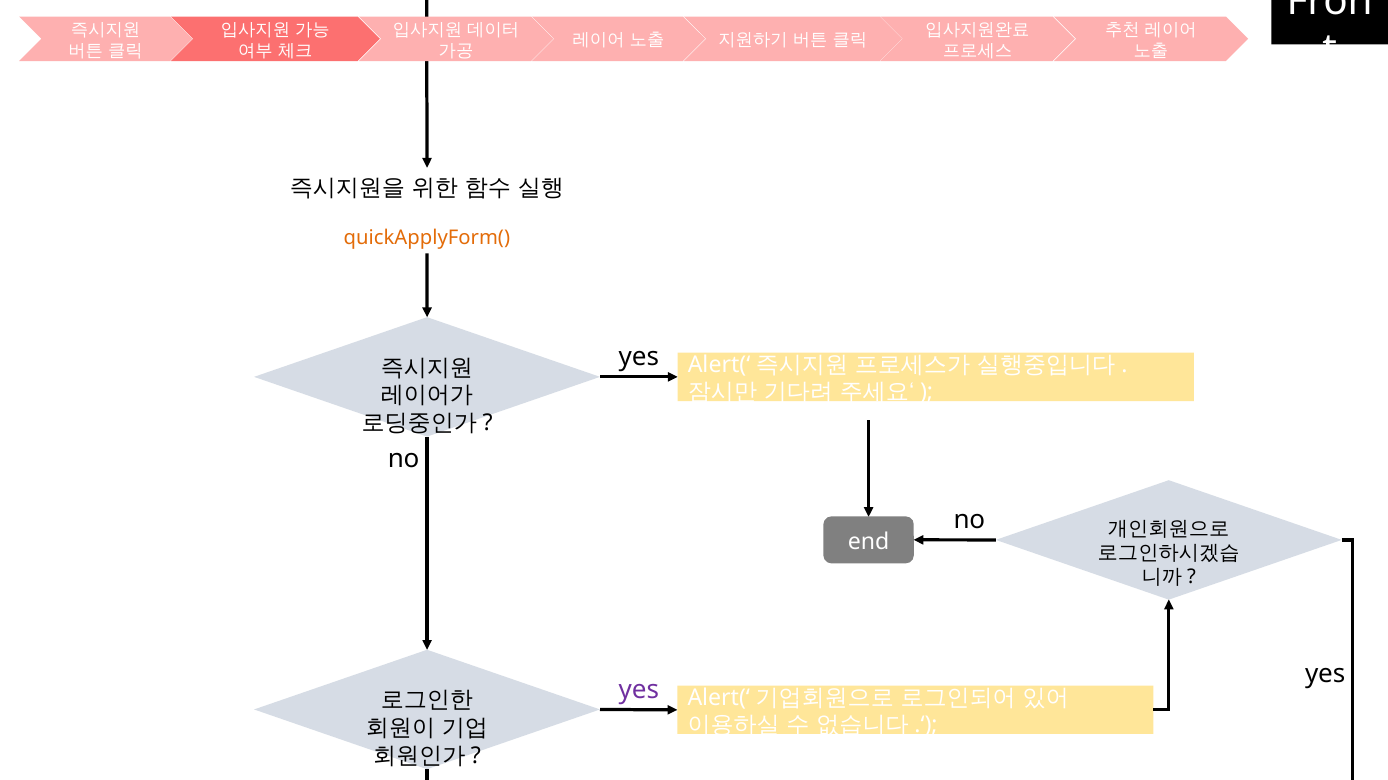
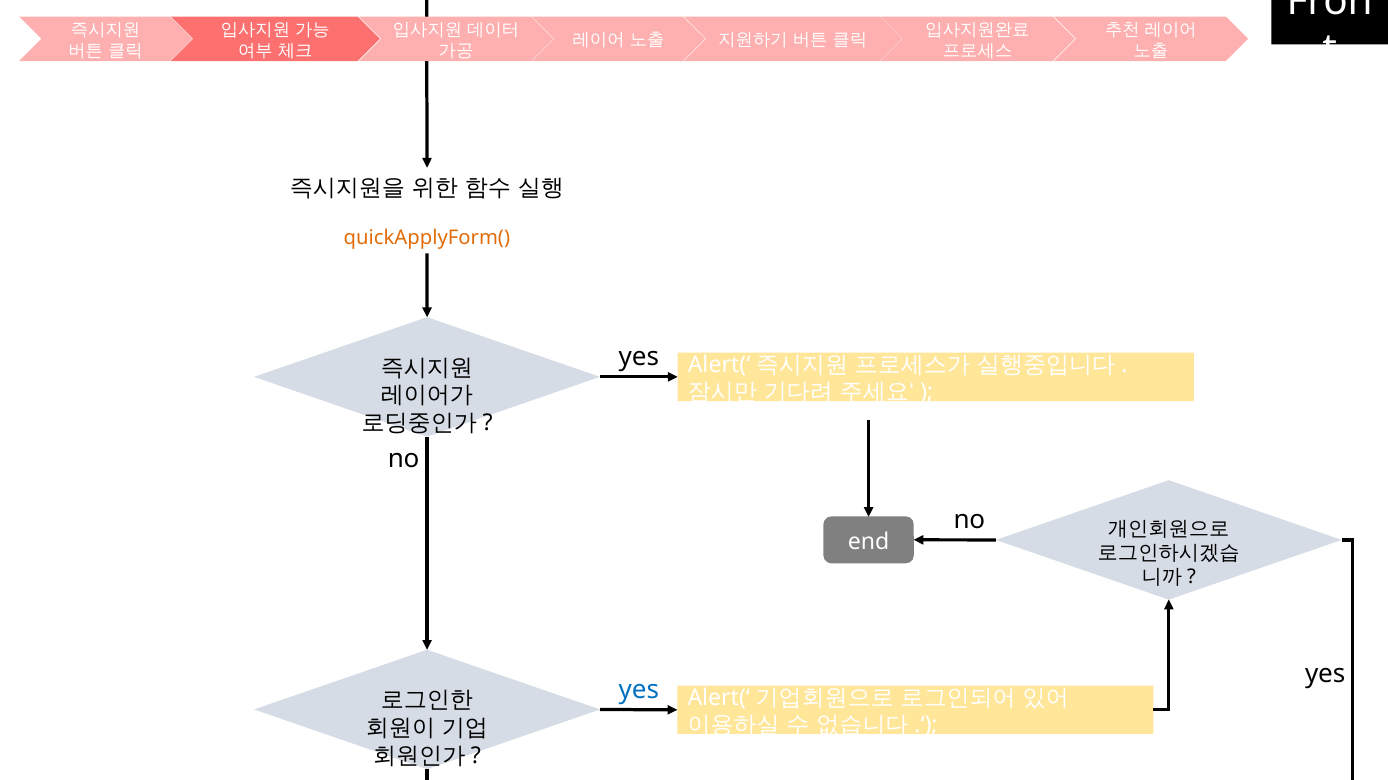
yes colour: purple -> blue (639, 691)
